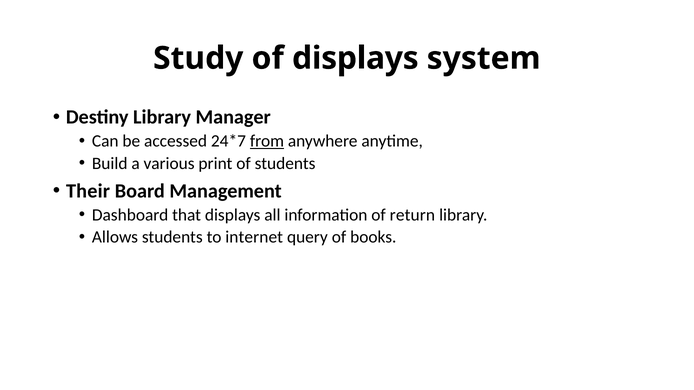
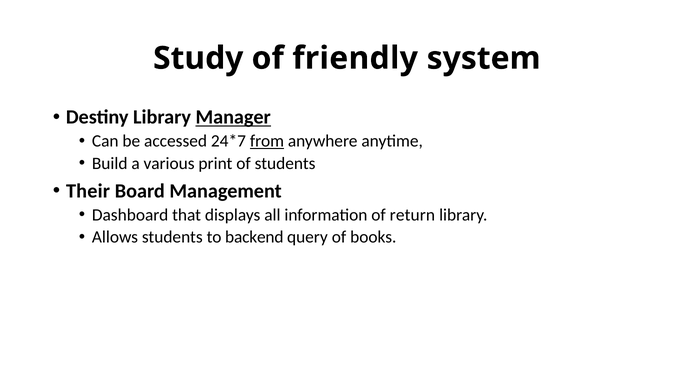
of displays: displays -> friendly (355, 58)
Manager underline: none -> present (233, 117)
internet: internet -> backend (254, 237)
